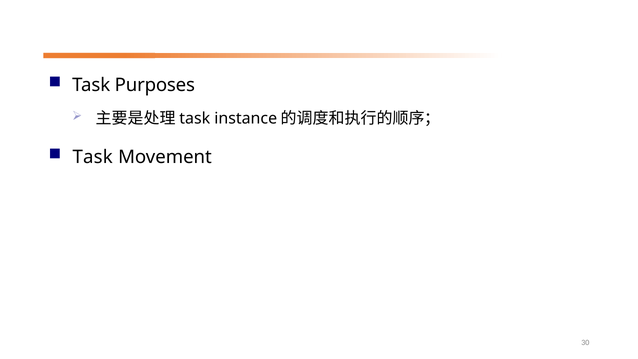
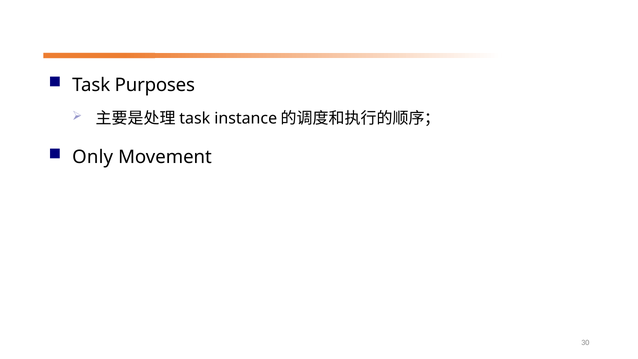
Task: Task -> Only (93, 157)
